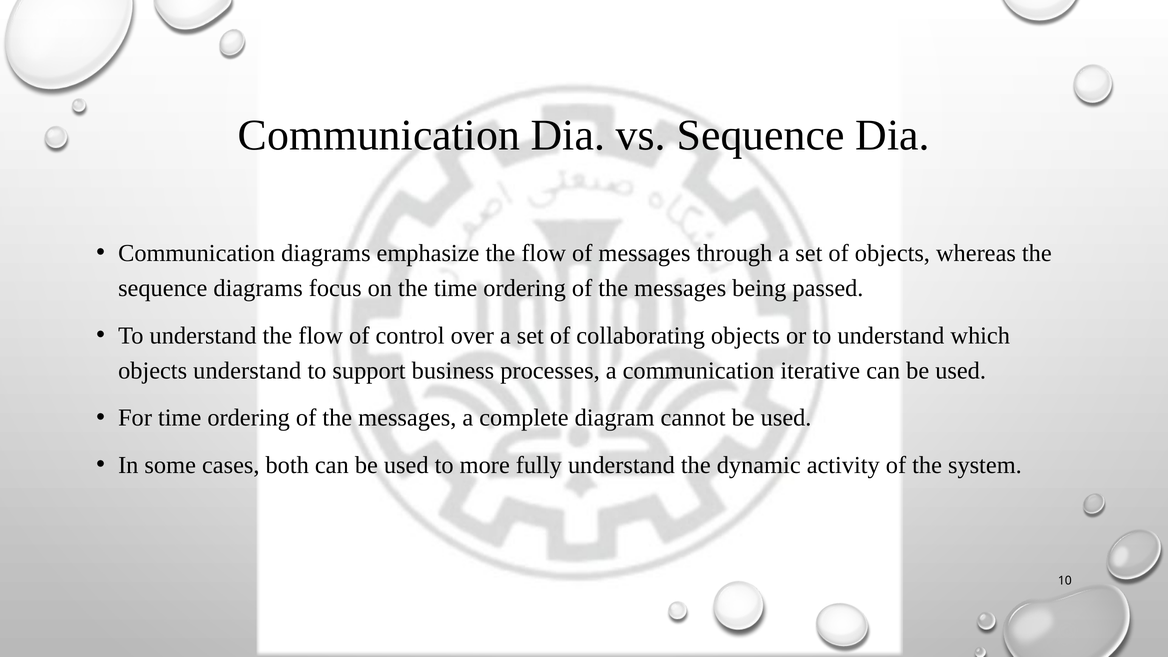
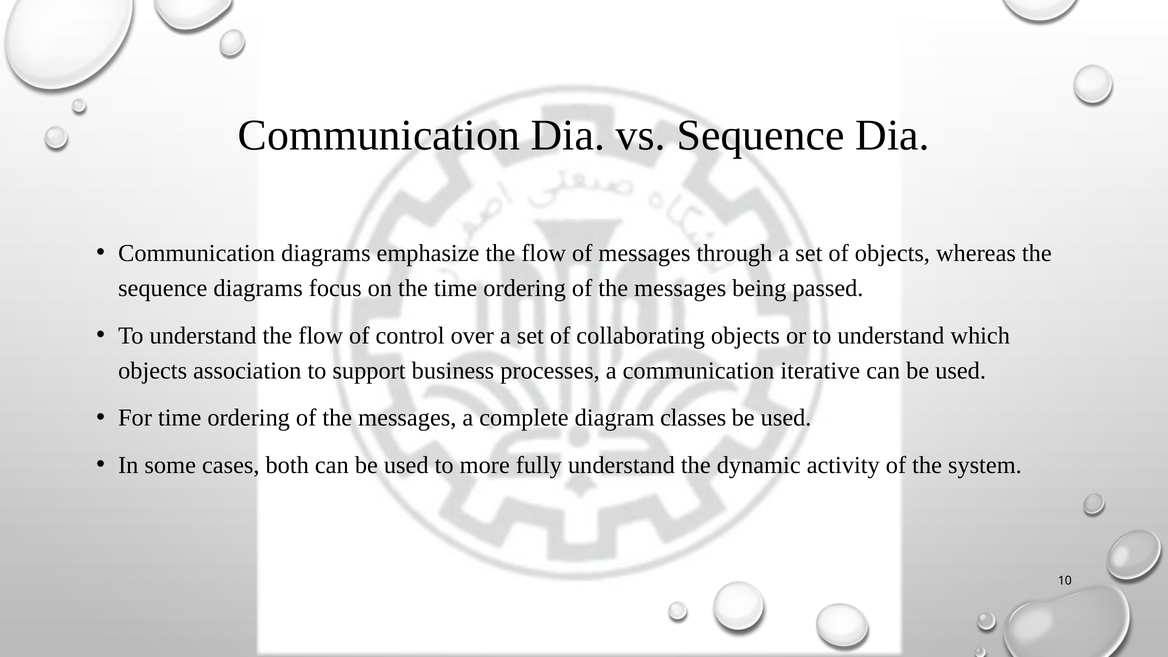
objects understand: understand -> association (247, 371)
cannot: cannot -> classes (693, 418)
